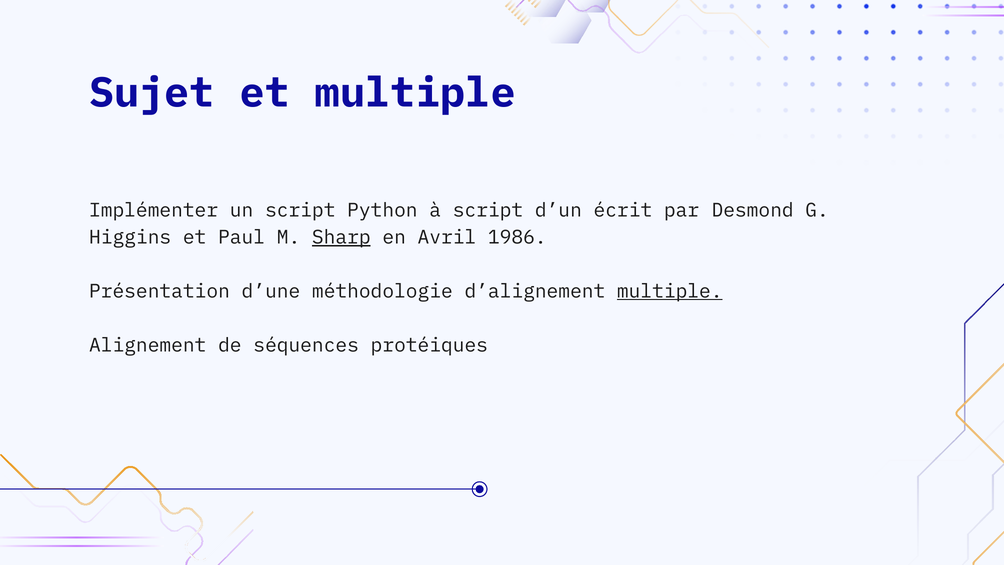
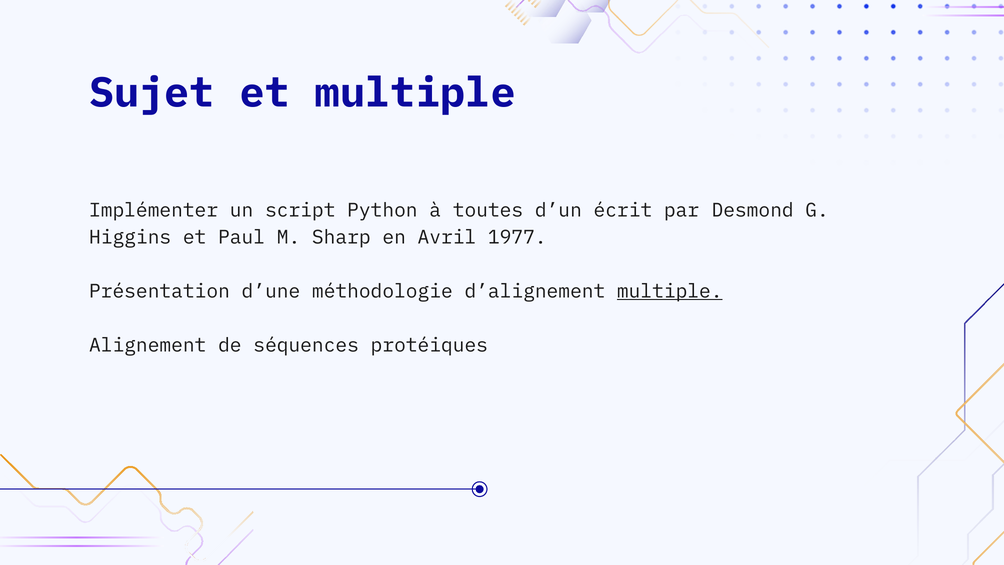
à script: script -> toutes (488, 210)
Sharp underline: present -> none (341, 237)
1986: 1986 -> 1977 (517, 237)
